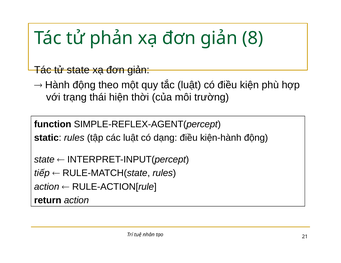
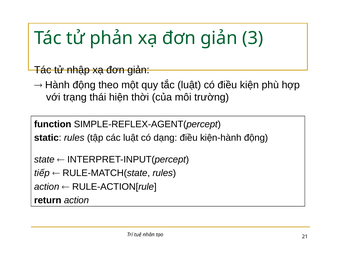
8: 8 -> 3 (253, 38)
tử state: state -> nhập (78, 70)
